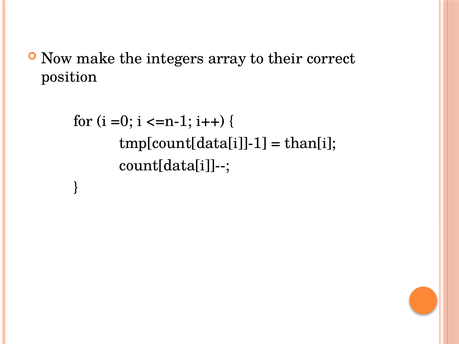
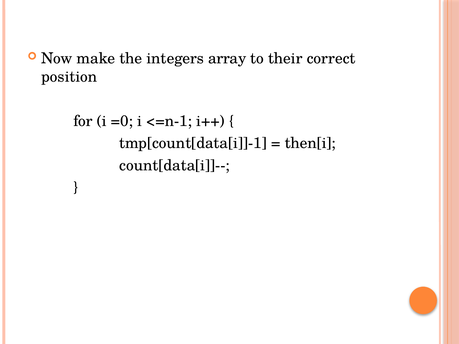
than[i: than[i -> then[i (310, 143)
